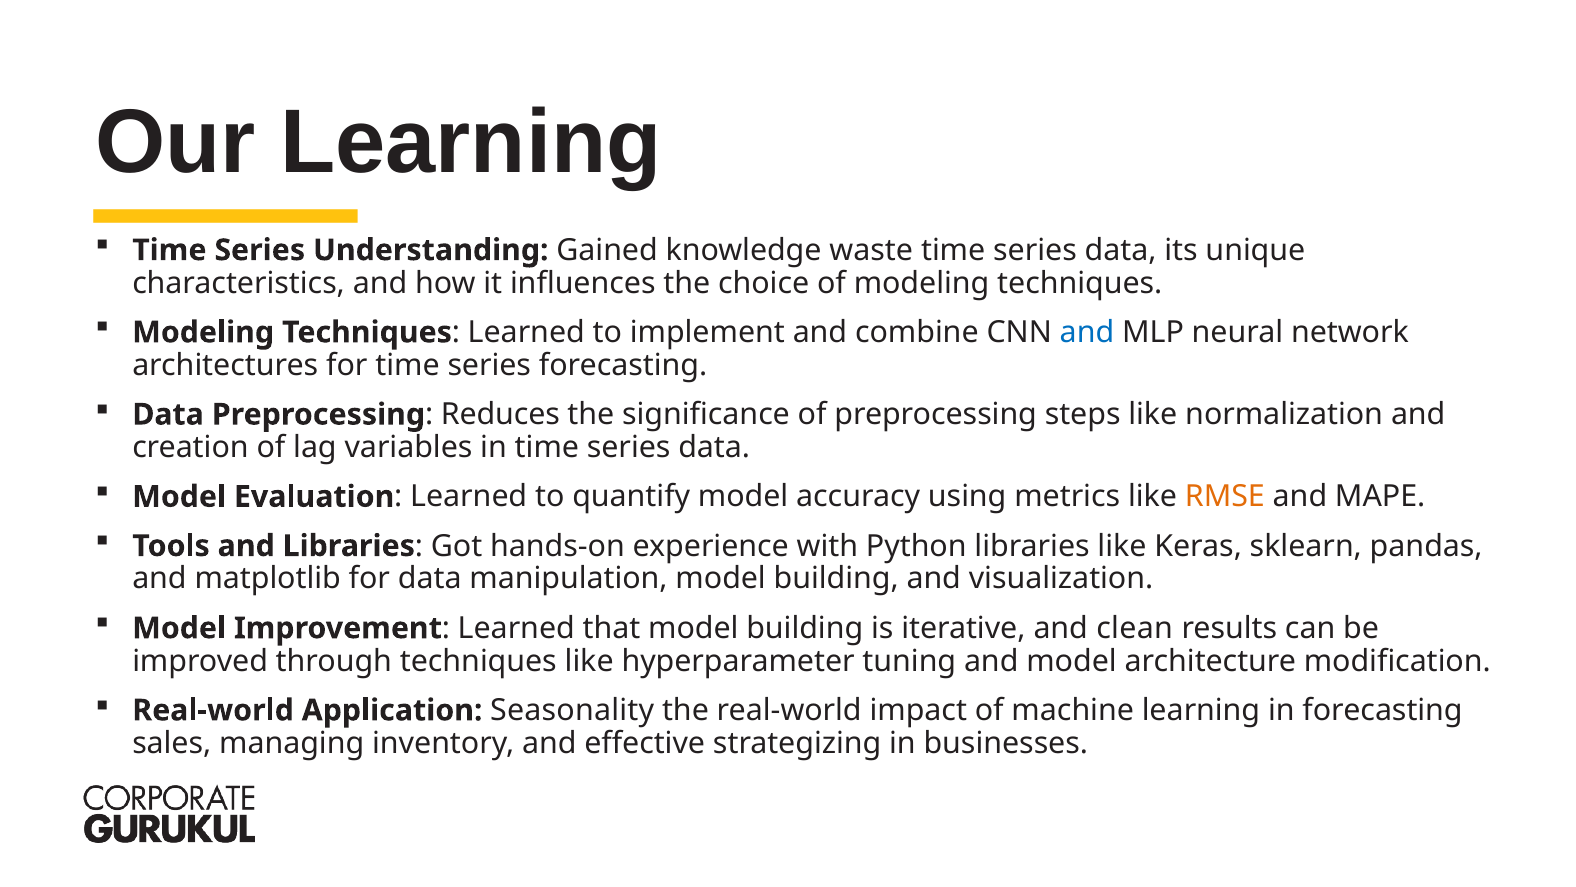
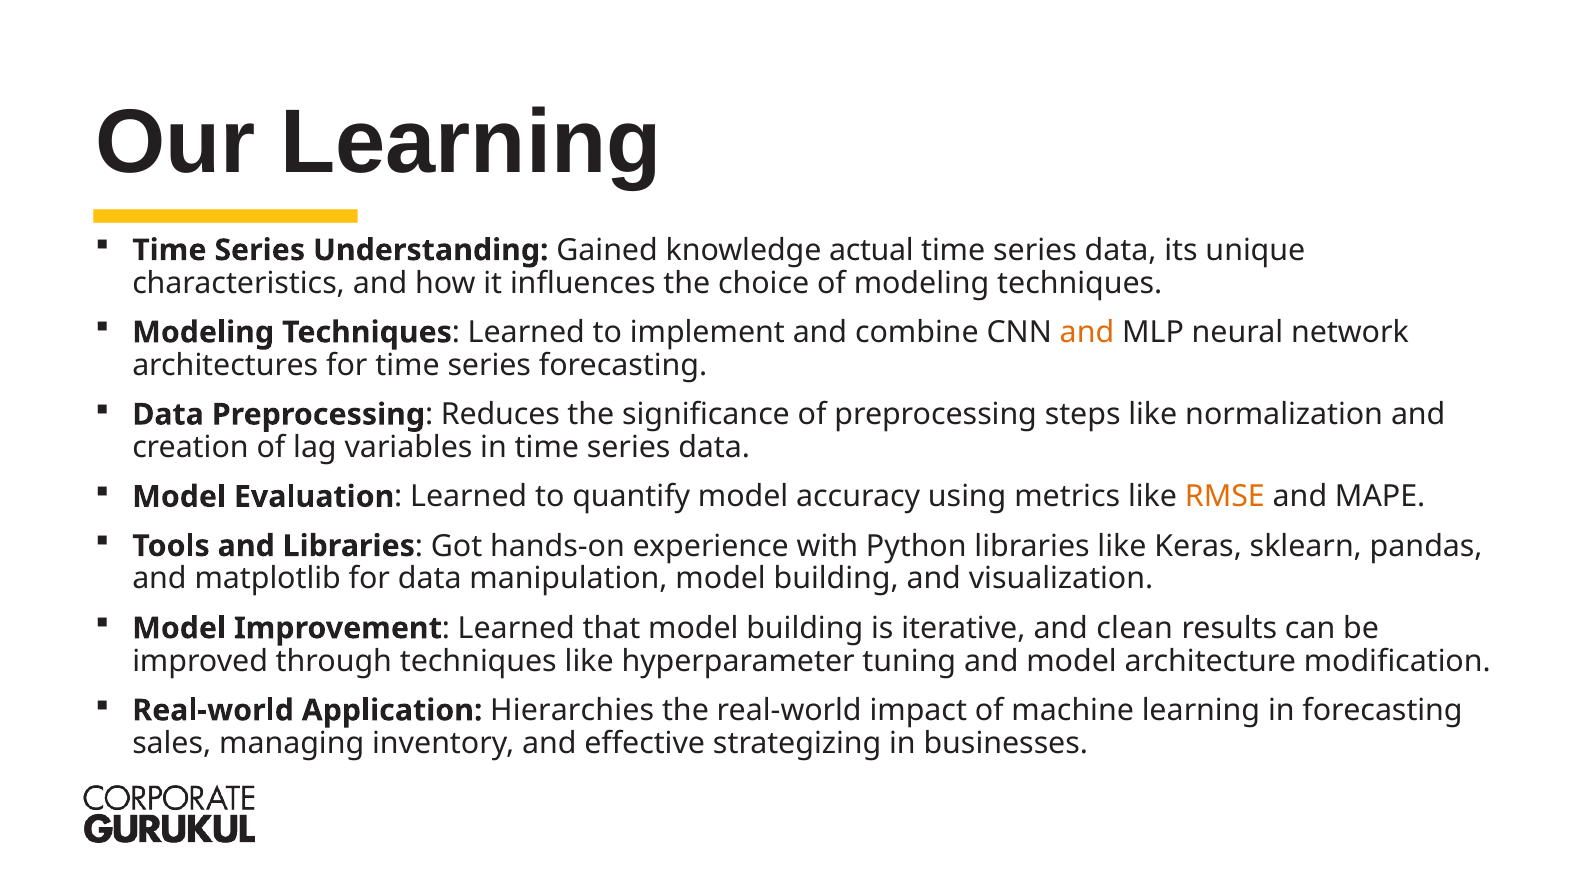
waste: waste -> actual (871, 250)
and colour: blue -> orange (1087, 332)
Seasonality: Seasonality -> Hierarchies (572, 710)
